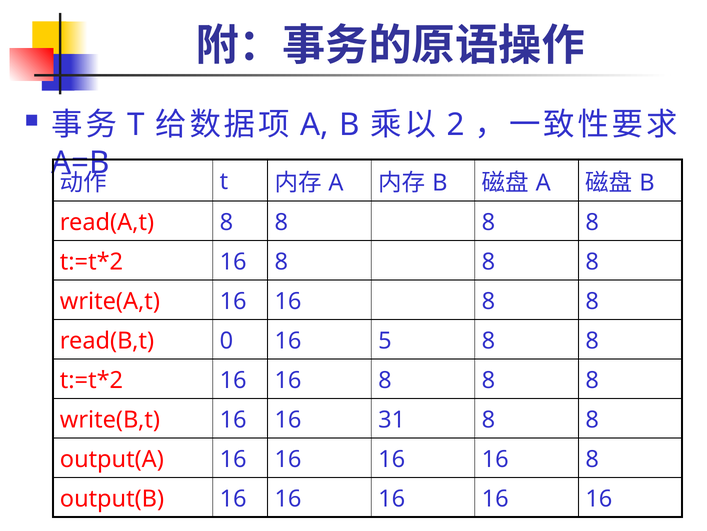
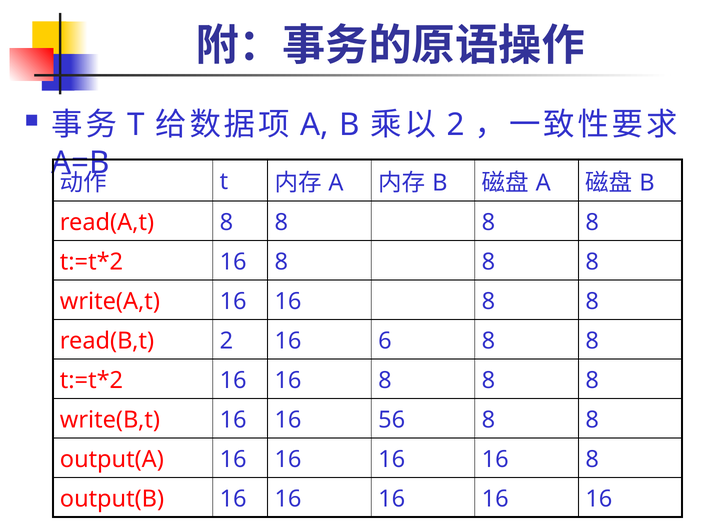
read(B,t 0: 0 -> 2 (226, 340)
5: 5 -> 6 (385, 340)
31: 31 -> 56 (392, 419)
